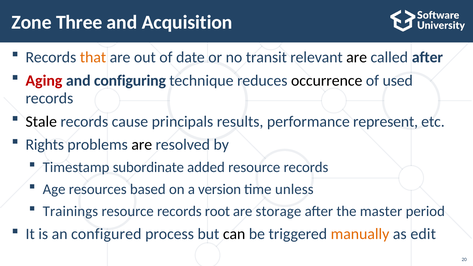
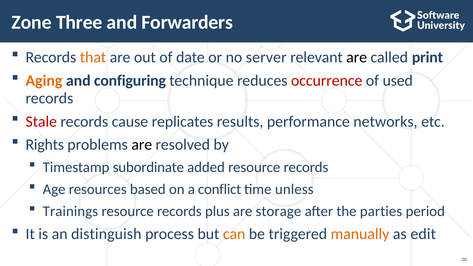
Acquisition: Acquisition -> Forwarders (187, 22)
transit: transit -> server (266, 57)
called after: after -> print (427, 57)
Aging colour: red -> orange (44, 81)
occurrence colour: black -> red (327, 81)
Stale colour: black -> red (41, 122)
principals: principals -> replicates (183, 122)
represent: represent -> networks (385, 122)
version: version -> conflict (220, 189)
root: root -> plus (217, 211)
master: master -> parties (381, 211)
configured: configured -> distinguish (106, 234)
can colour: black -> orange (234, 234)
